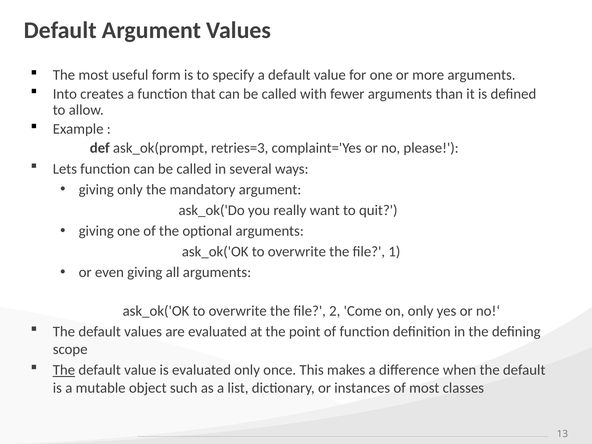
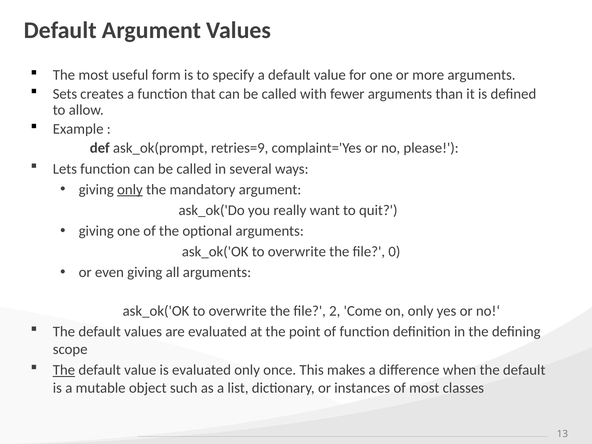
Into: Into -> Sets (65, 94)
retries=3: retries=3 -> retries=9 (240, 148)
only underline: none -> present (130, 190)
1: 1 -> 0 (394, 252)
